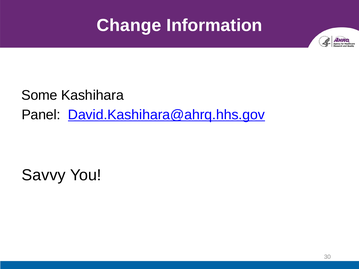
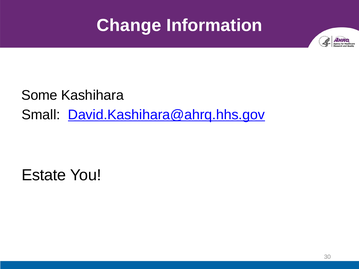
Panel: Panel -> Small (41, 115)
Savvy: Savvy -> Estate (44, 175)
